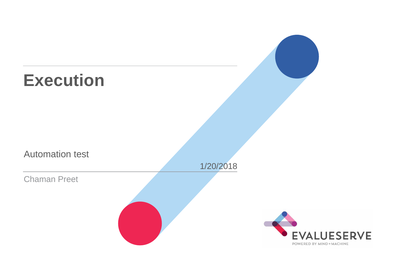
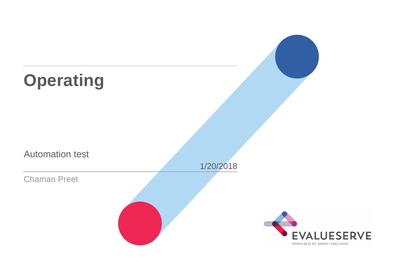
Execution: Execution -> Operating (64, 80)
